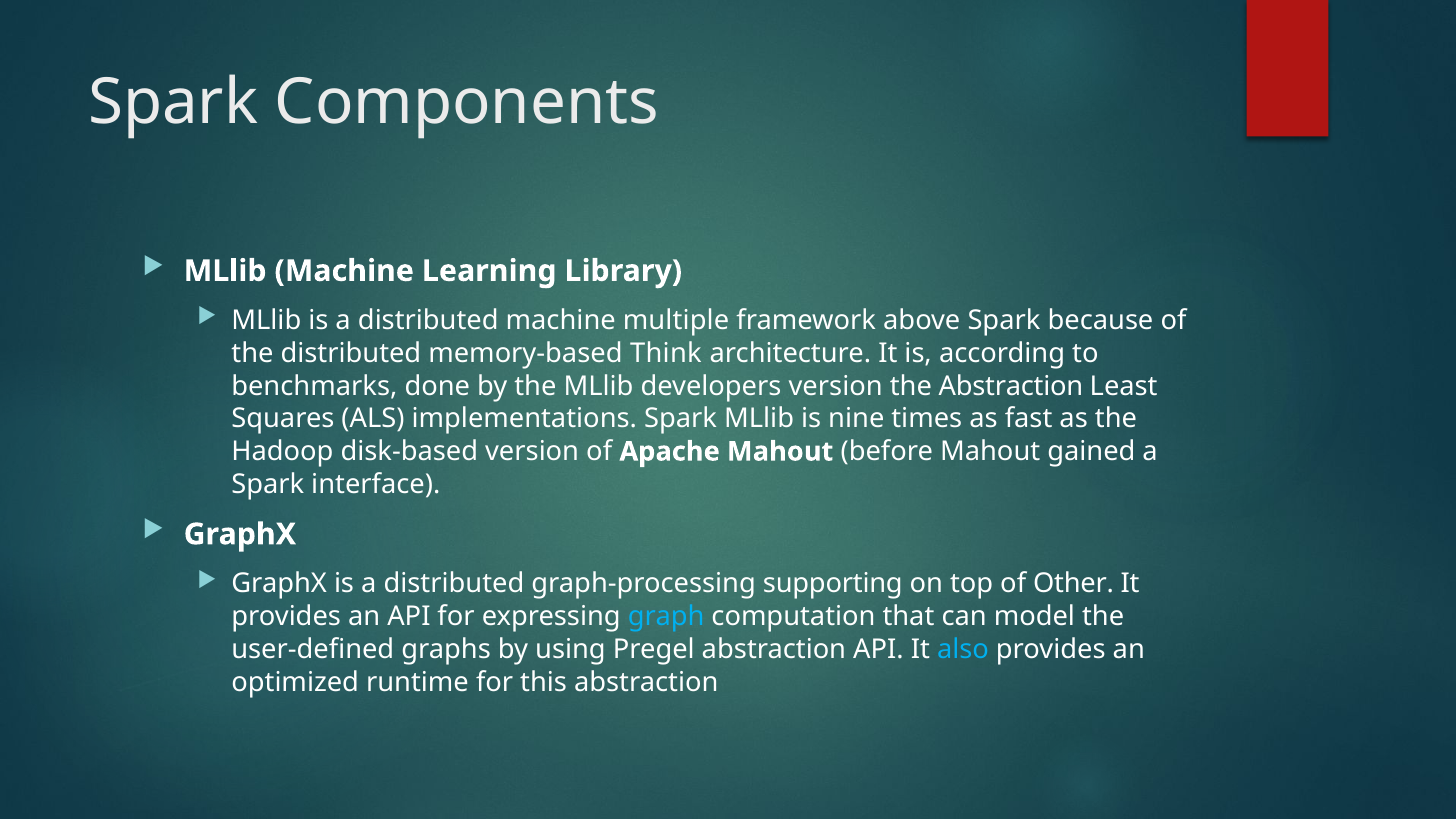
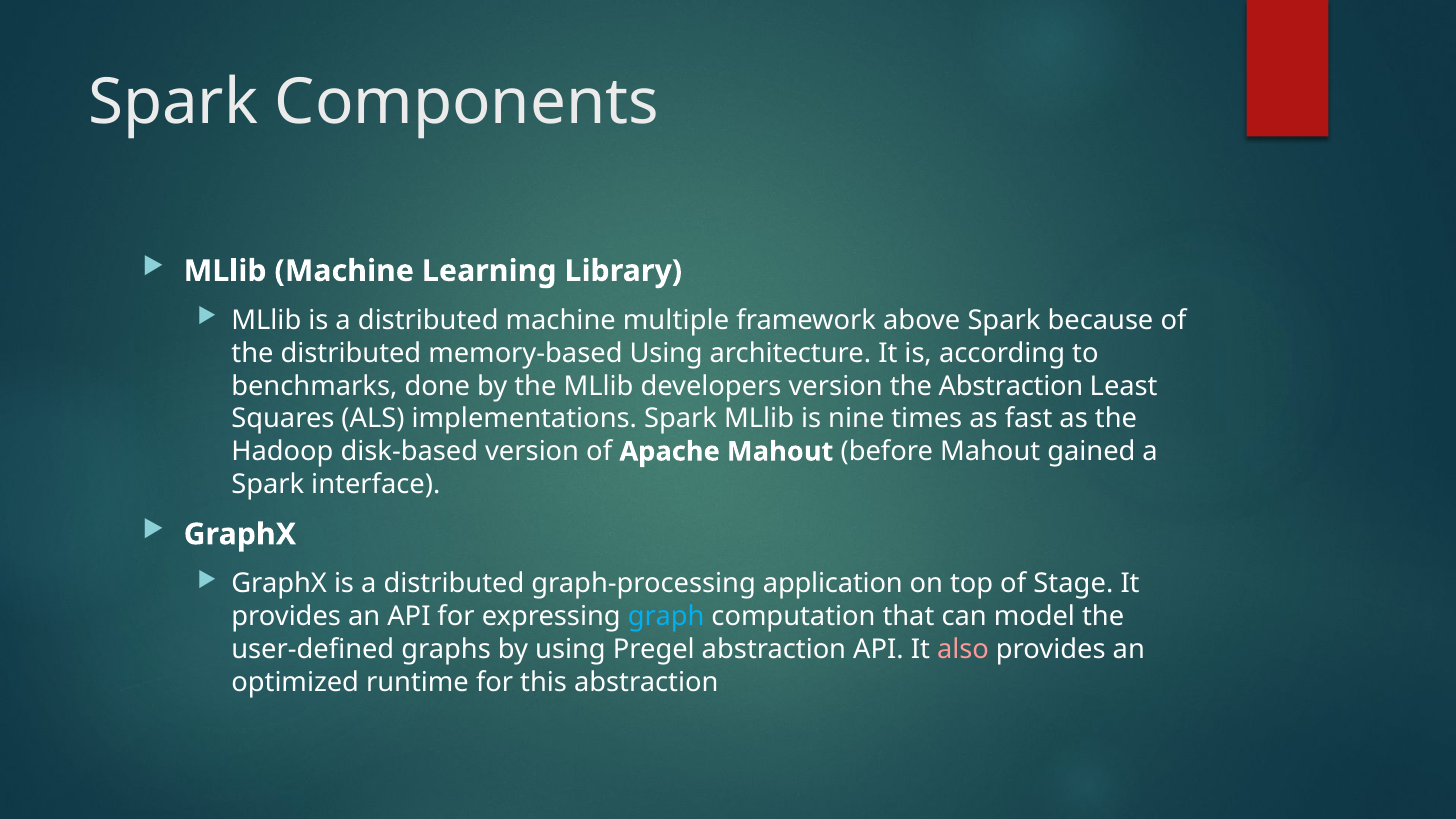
memory-based Think: Think -> Using (666, 353)
supporting: supporting -> application (833, 584)
Other: Other -> Stage (1073, 584)
also colour: light blue -> pink (963, 649)
